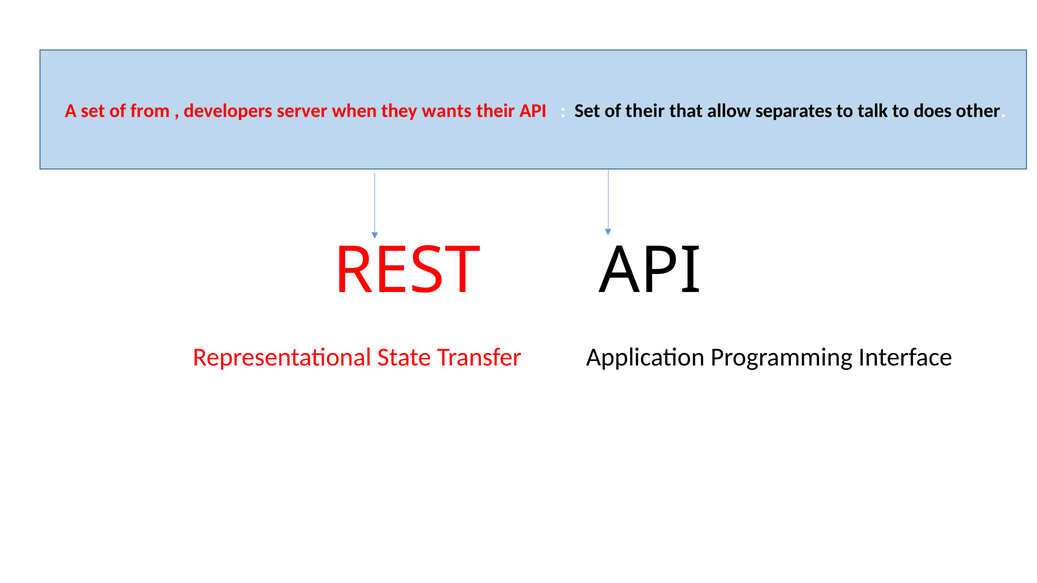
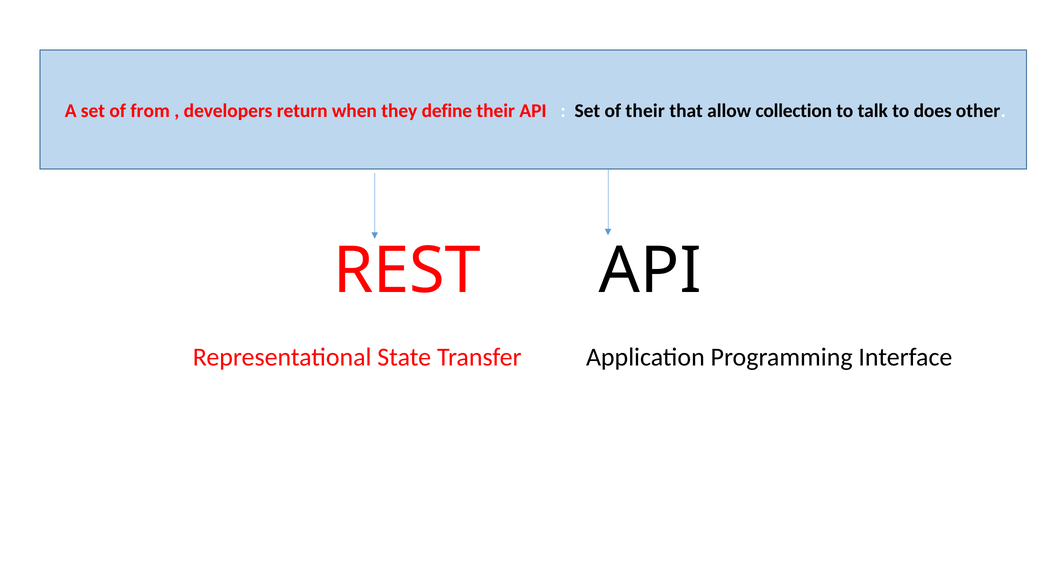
server: server -> return (302, 111)
wants: wants -> define (447, 111)
separates: separates -> collection (794, 111)
